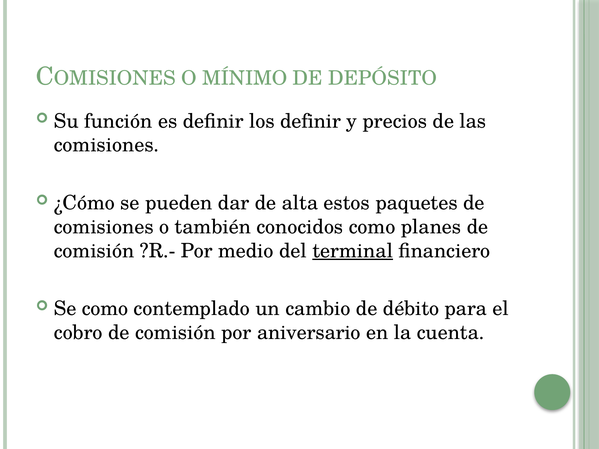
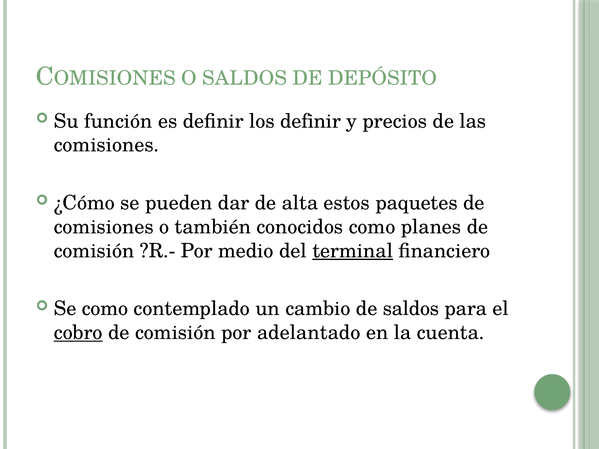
O MÍNIMO: MÍNIMO -> SALDOS (245, 78)
de débito: débito -> saldos (411, 309)
cobro underline: none -> present (78, 333)
aniversario: aniversario -> adelantado (309, 333)
